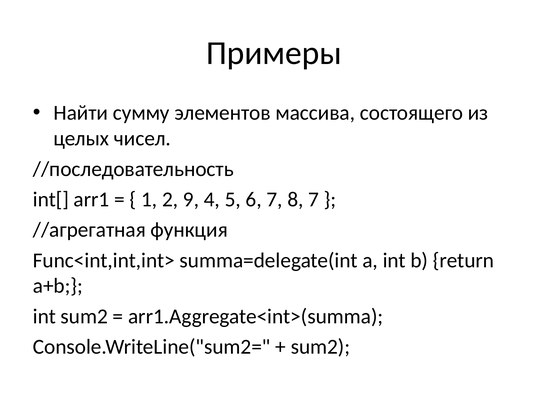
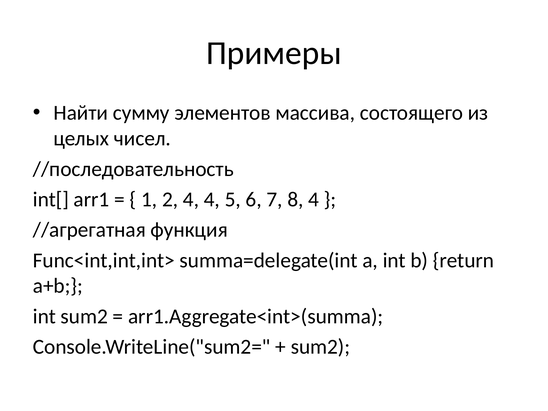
2 9: 9 -> 4 (191, 199)
8 7: 7 -> 4 (314, 199)
